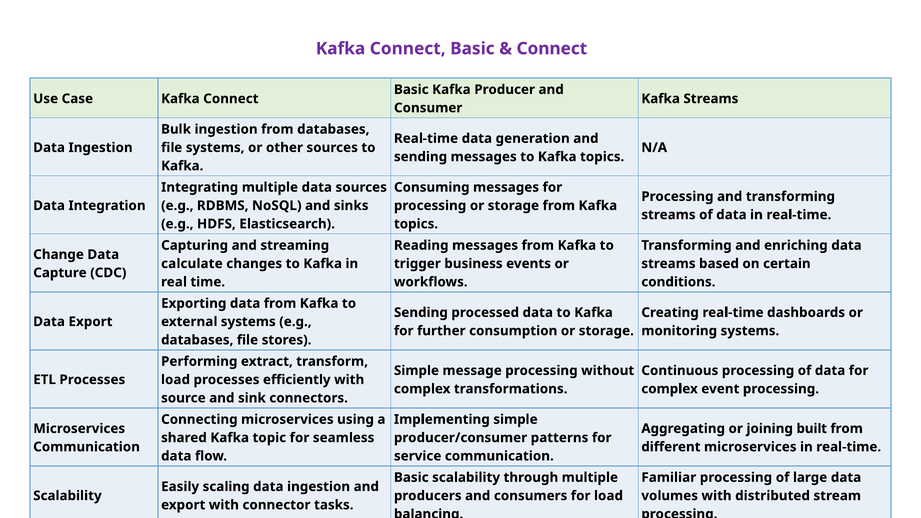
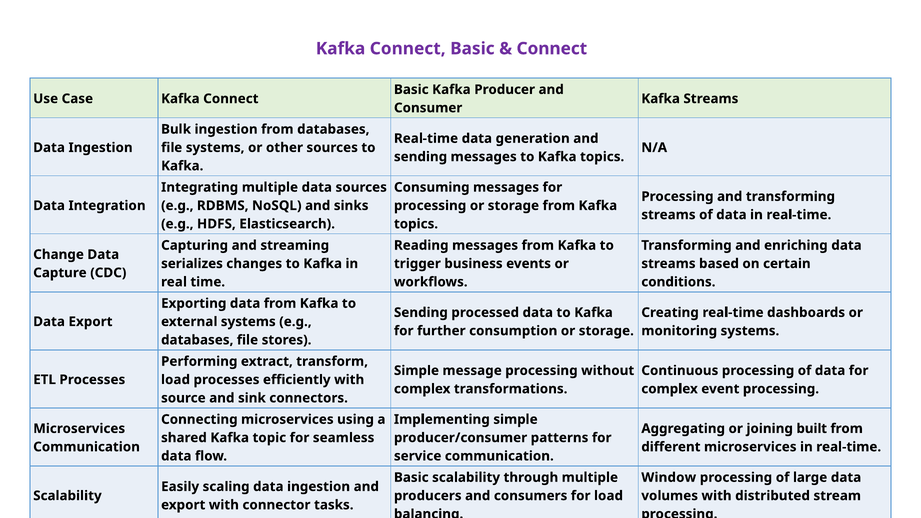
calculate: calculate -> serializes (192, 264)
Familiar: Familiar -> Window (669, 477)
